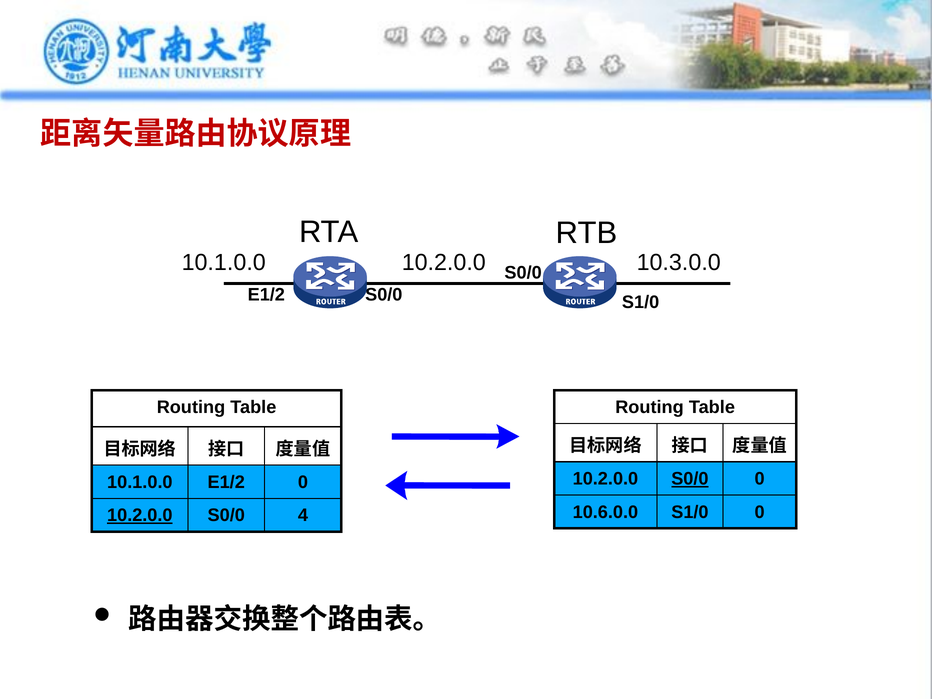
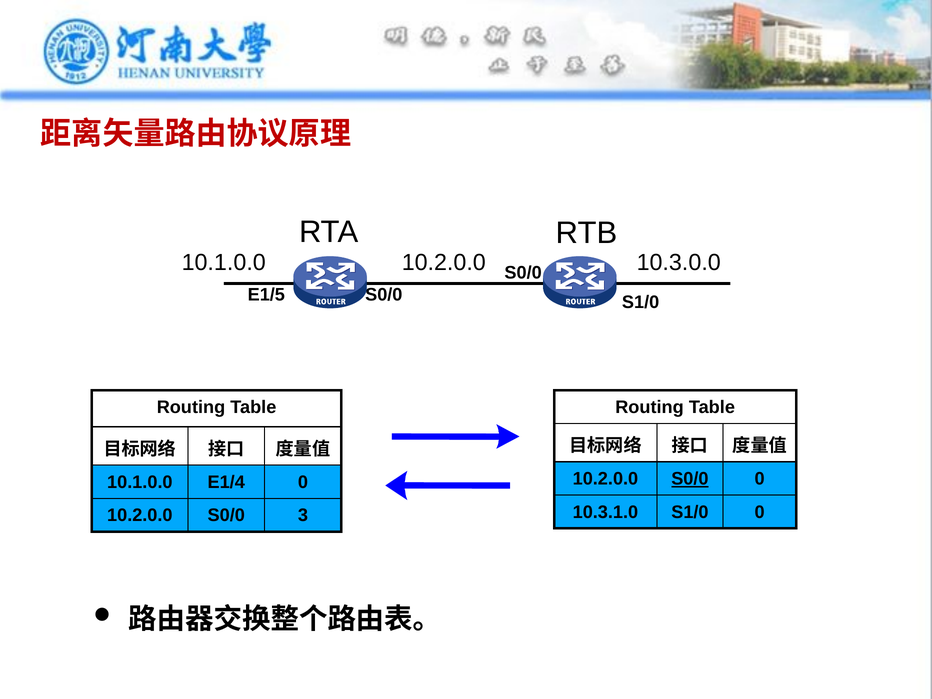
E1/2: E1/2 -> E1/5 (266, 295)
10.1.0.0 E1/2: E1/2 -> E1/4 (226, 482)
10.6.0.0: 10.6.0.0 -> 10.3.1.0 (605, 512)
10.2.0.0 underline: present -> none (140, 515)
4: 4 -> 3 (303, 515)
